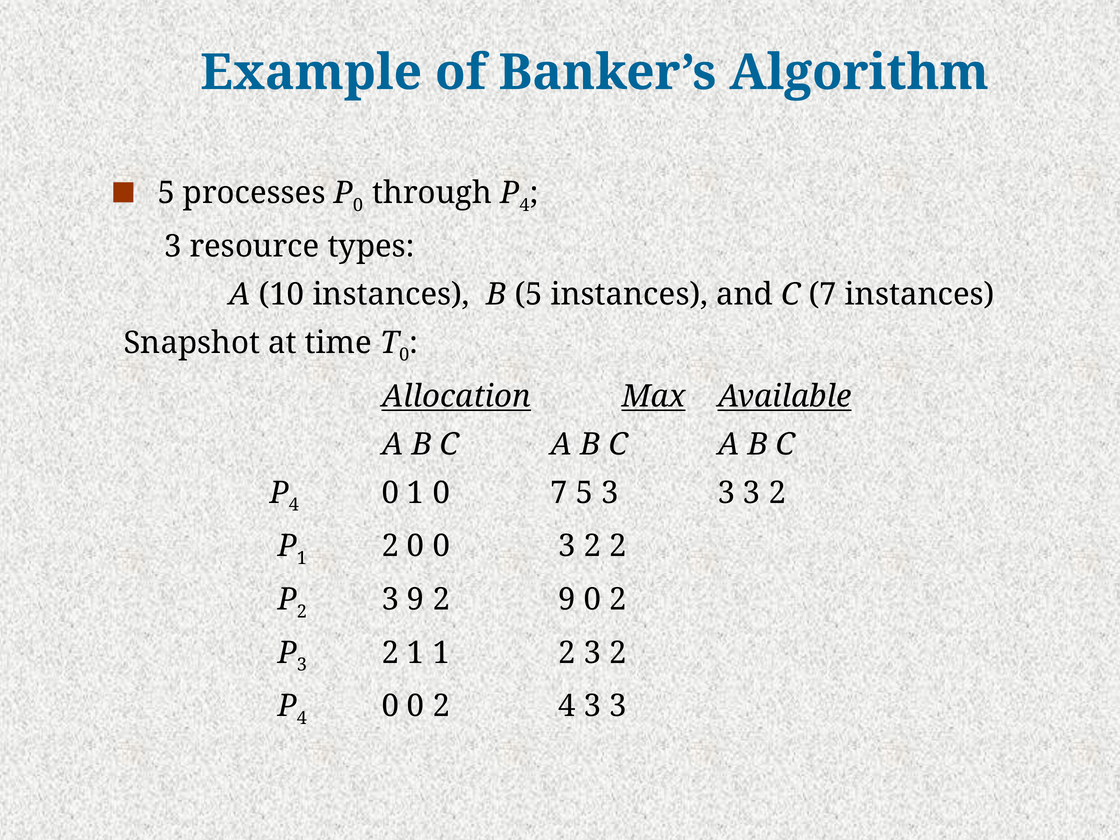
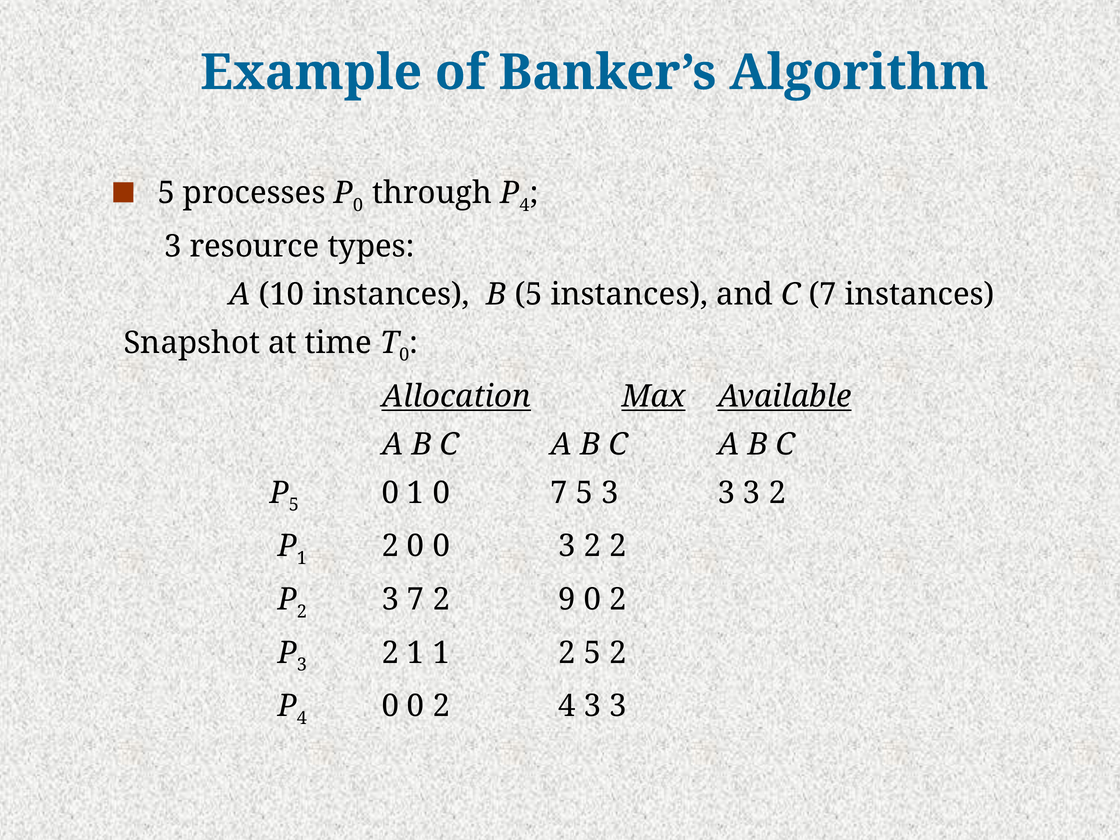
4: 4 -> 5 (294, 505)
3 9: 9 -> 7 (416, 599)
1 2 3: 3 -> 5 (593, 653)
